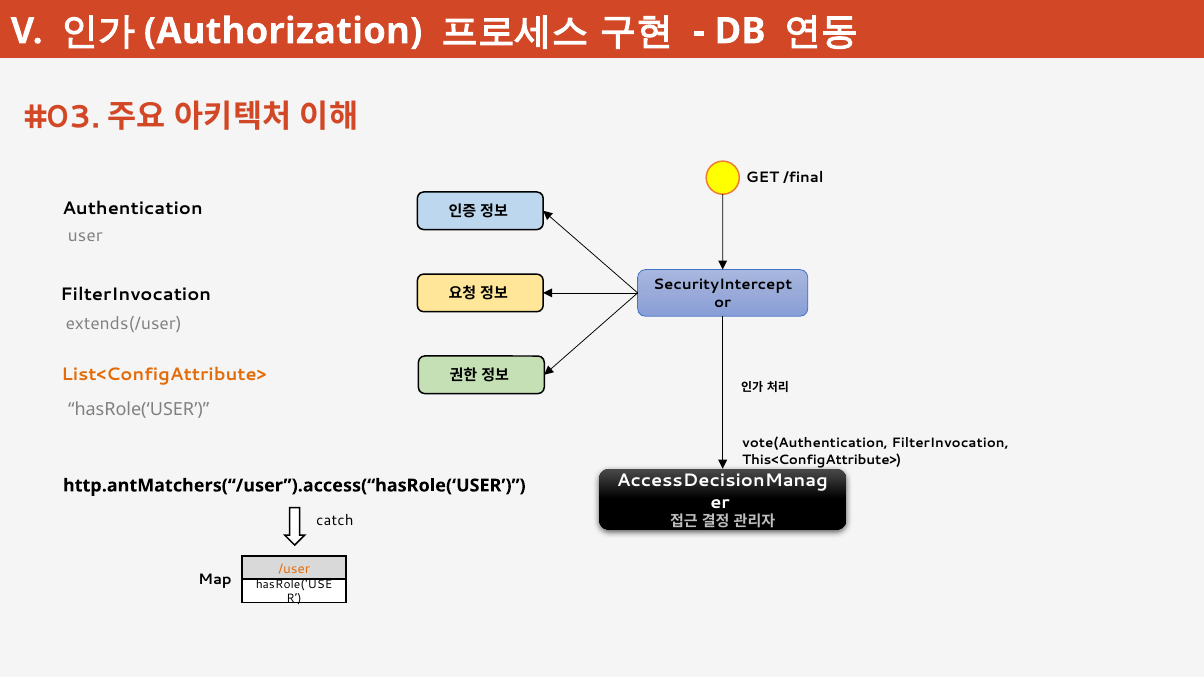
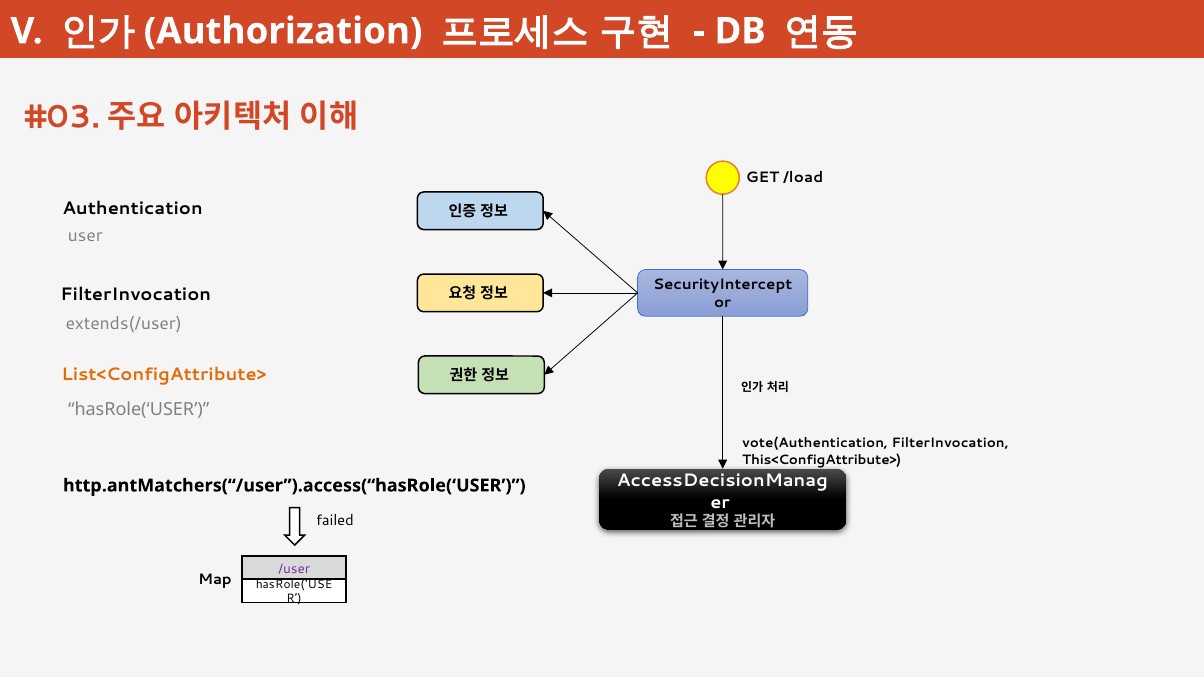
/final: /final -> /load (803, 178)
catch: catch -> failed (335, 520)
/user colour: orange -> purple (294, 569)
